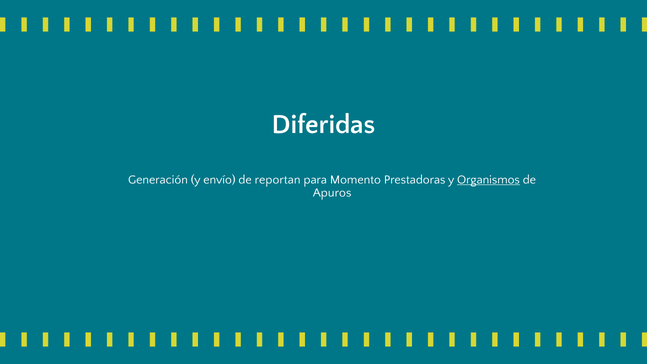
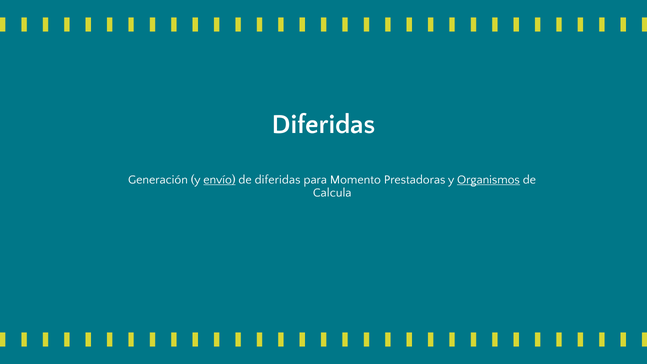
envío underline: none -> present (219, 180)
de reportan: reportan -> diferidas (278, 180)
Apuros: Apuros -> Calcula (332, 193)
